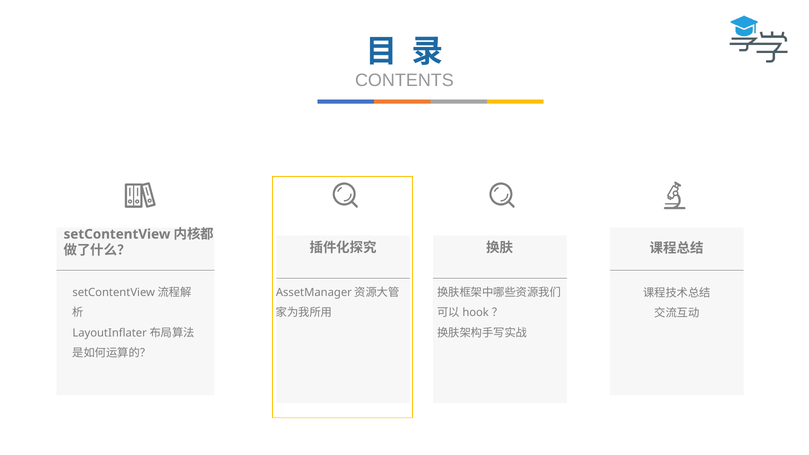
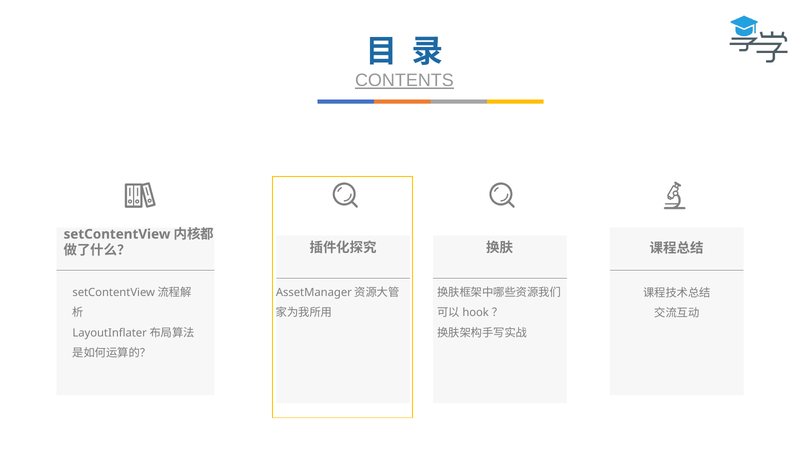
CONTENTS underline: none -> present (404, 81)
